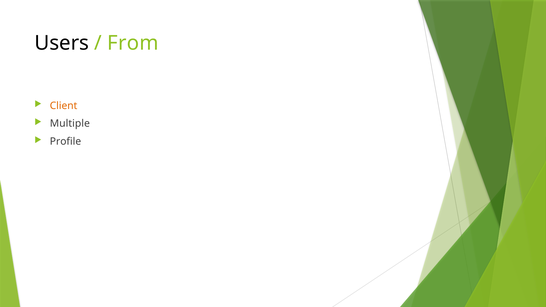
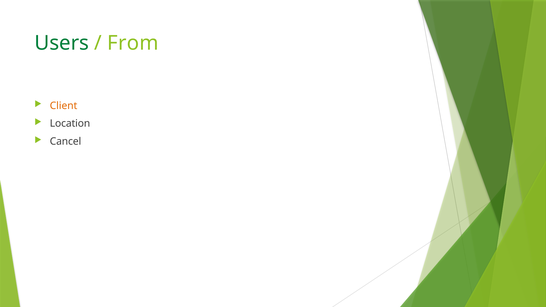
Users colour: black -> green (62, 43)
Multiple: Multiple -> Location (70, 124)
Profile: Profile -> Cancel (66, 142)
